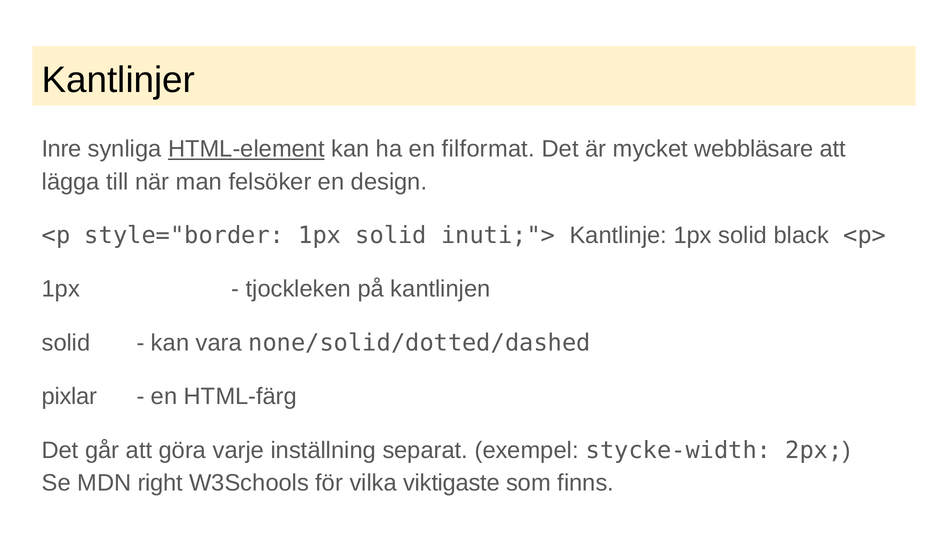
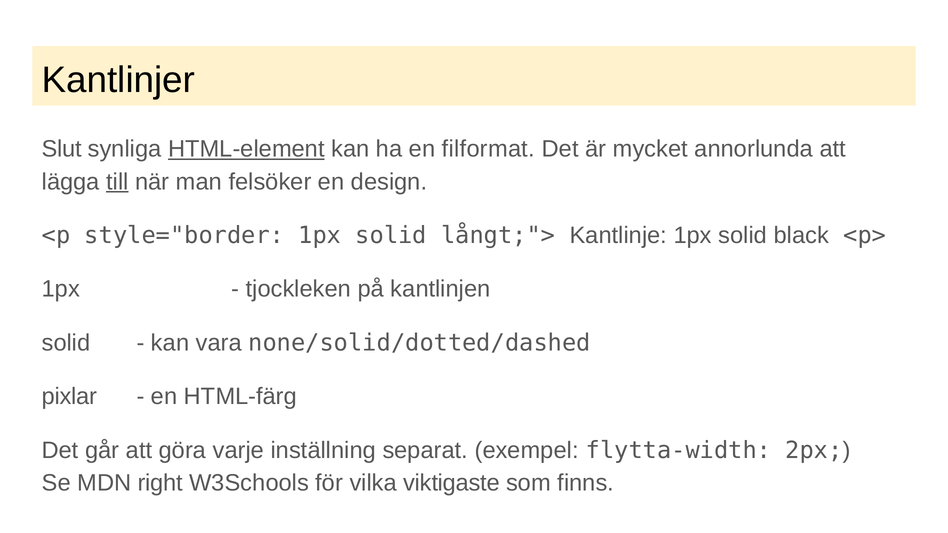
Inre: Inre -> Slut (62, 149)
webbläsare: webbläsare -> annorlunda (754, 149)
till underline: none -> present (117, 182)
inuti;">: inuti;"> -> långt;"> (498, 236)
stycke-width: stycke-width -> flytta-width (678, 451)
